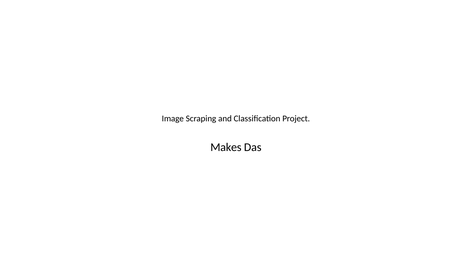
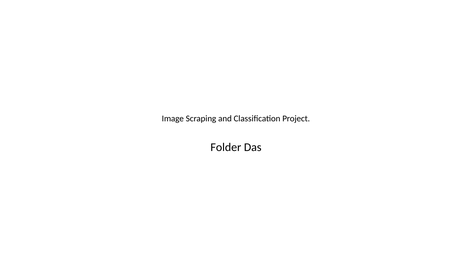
Makes: Makes -> Folder (226, 148)
